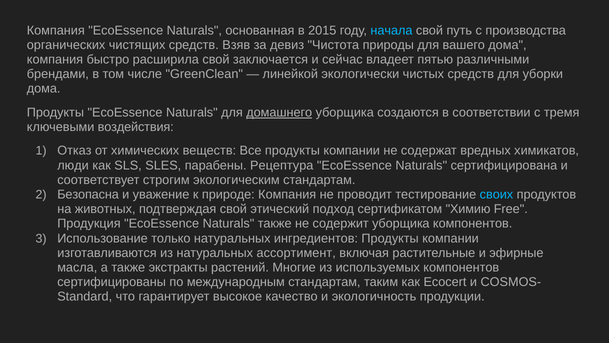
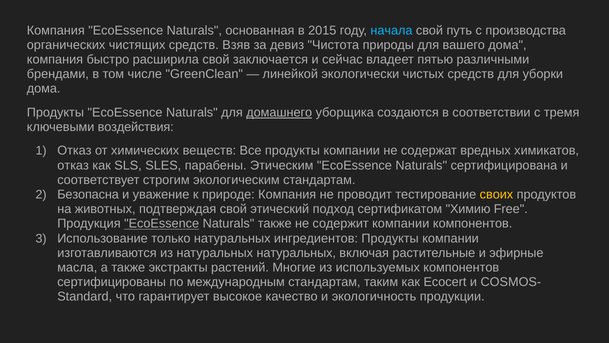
люди: люди -> отказ (73, 165)
Рецептура: Рецептура -> Этическим (282, 165)
своих colour: light blue -> yellow (496, 194)
EcoEssence underline: none -> present (162, 223)
содержит уборщика: уборщика -> компании (401, 223)
натуральных ассортимент: ассортимент -> натуральных (296, 253)
